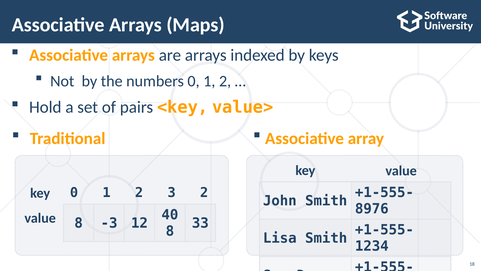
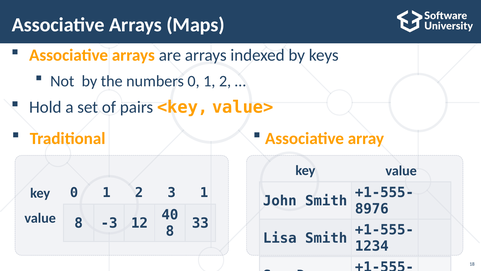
3 2: 2 -> 1 (204, 192)
